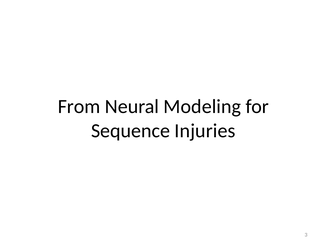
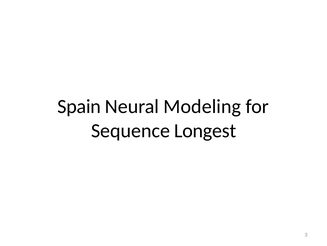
From: From -> Spain (79, 106)
Injuries: Injuries -> Longest (205, 130)
